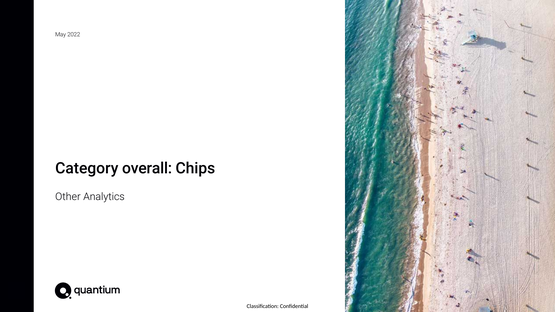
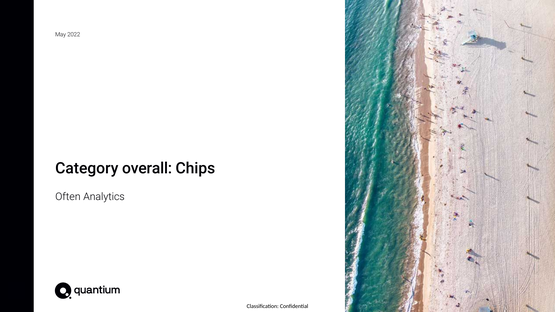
Other: Other -> Often (68, 197)
